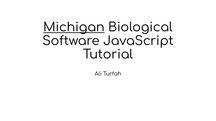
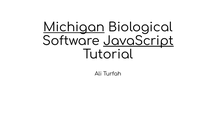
JavaScript underline: none -> present (138, 41)
